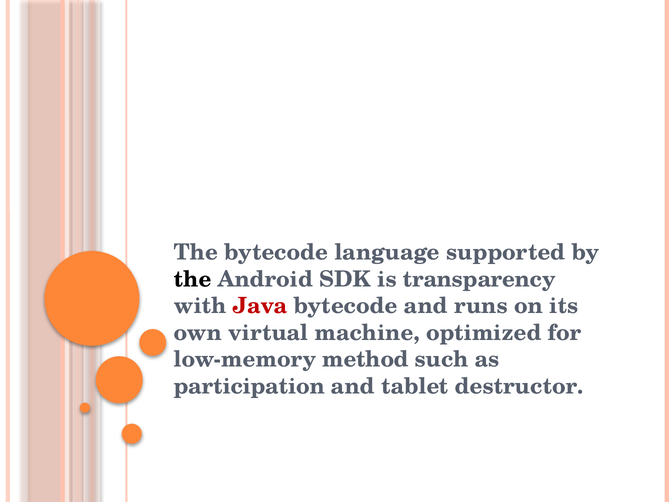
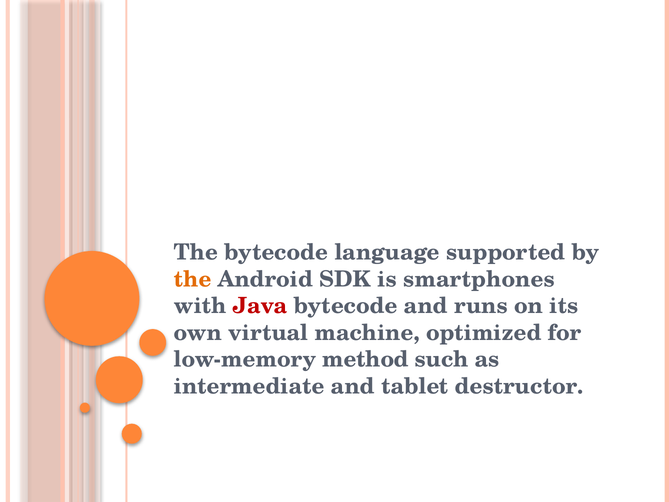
the colour: black -> orange (193, 279)
transparency: transparency -> smartphones (479, 279)
participation: participation -> intermediate (249, 386)
